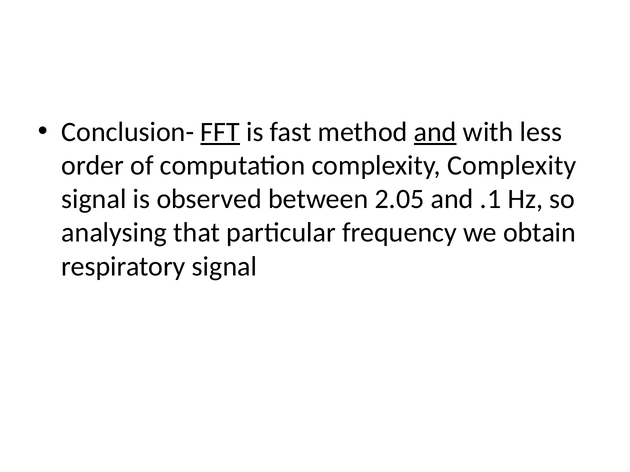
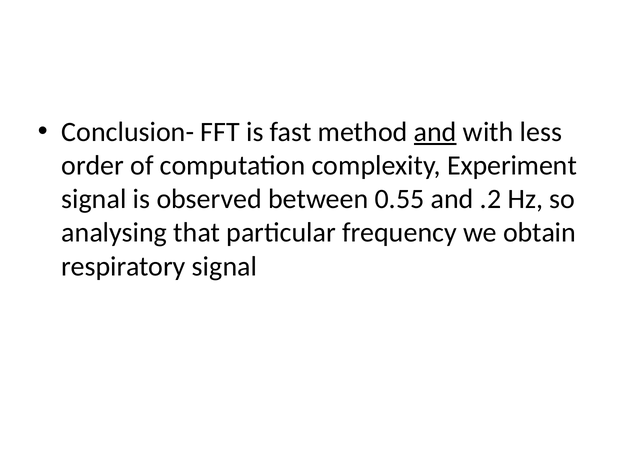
FFT underline: present -> none (220, 132)
complexity Complexity: Complexity -> Experiment (512, 166)
2.05: 2.05 -> 0.55 (400, 199)
.1: .1 -> .2 (491, 199)
